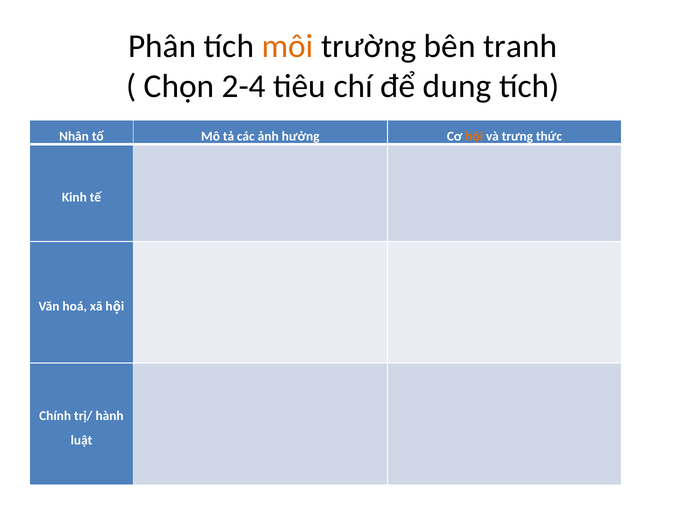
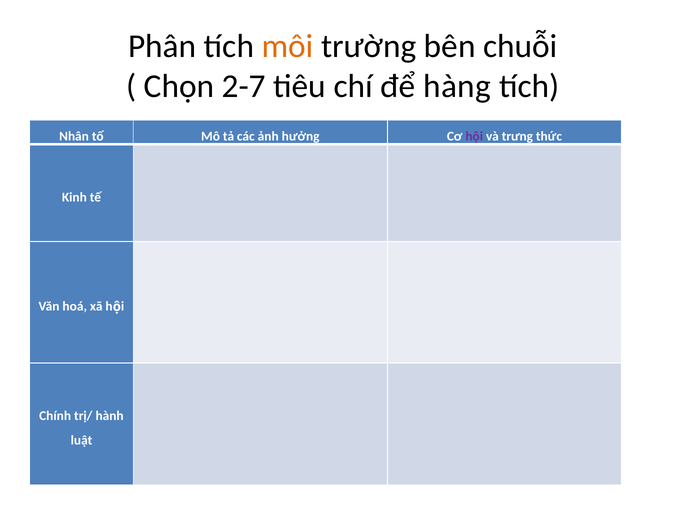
tranh: tranh -> chuỗi (520, 46)
2-4: 2-4 -> 2-7 (244, 86)
dung: dung -> hàng (457, 86)
hội colour: orange -> purple (474, 136)
